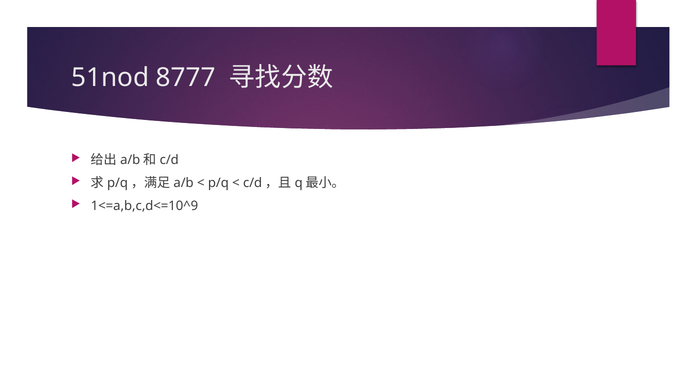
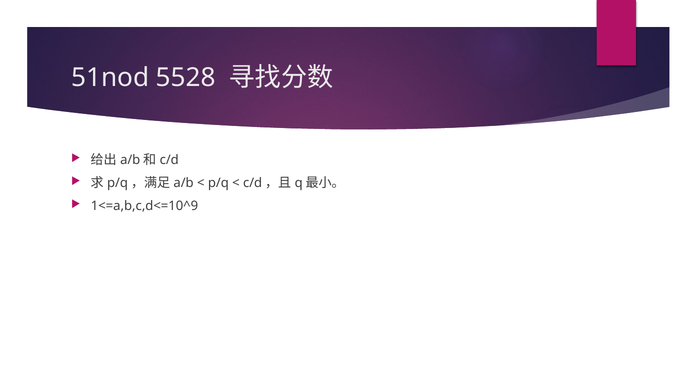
8777: 8777 -> 5528 (186, 78)
